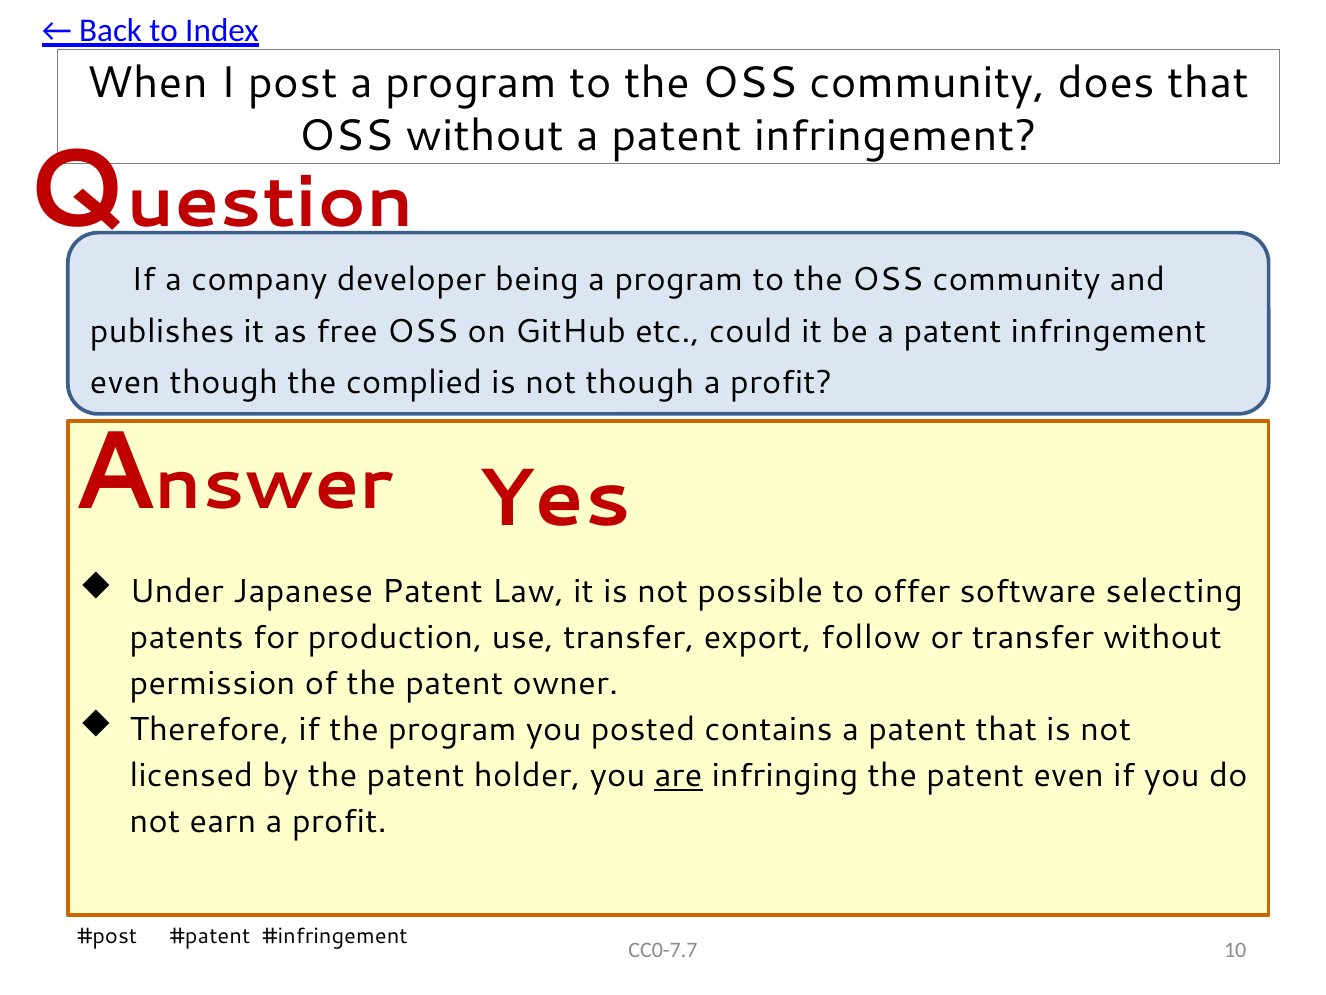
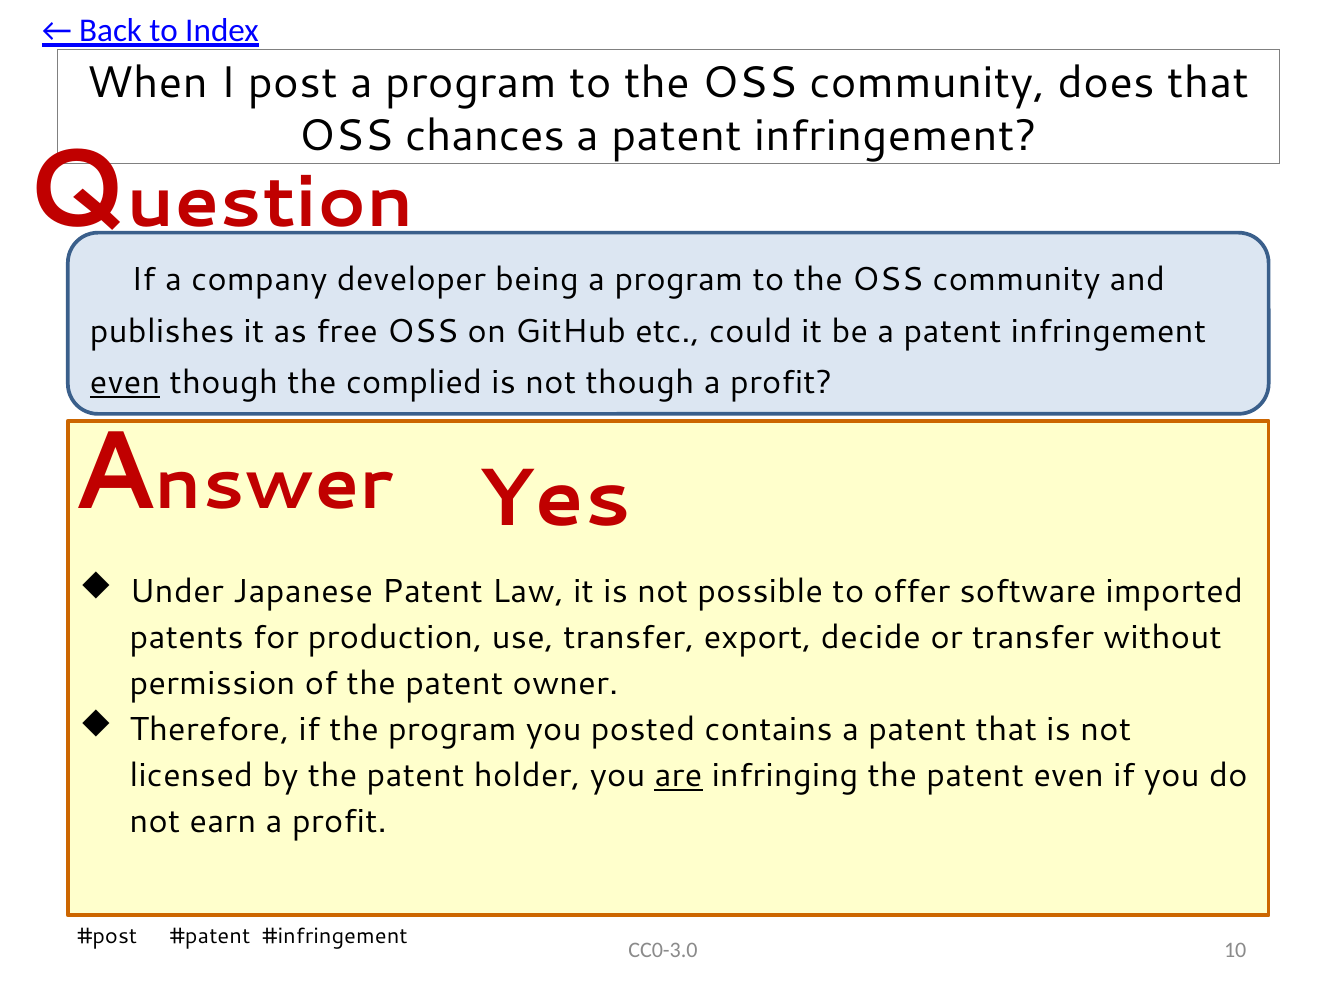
OSS without: without -> chances (485, 136)
even underline: none -> present (125, 383)
selecting: selecting -> imported (1174, 591)
follow: follow -> decide (871, 637)
CC0-7.7: CC0-7.7 -> CC0-3.0 (663, 950)
